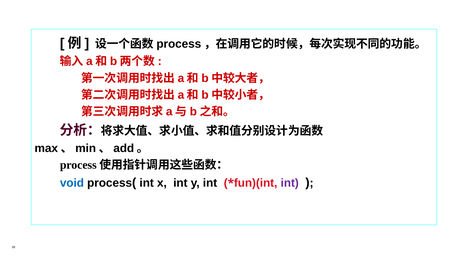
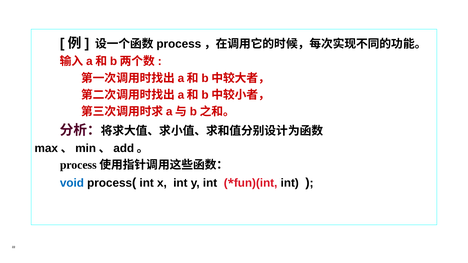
int colour: purple -> black (290, 183)
